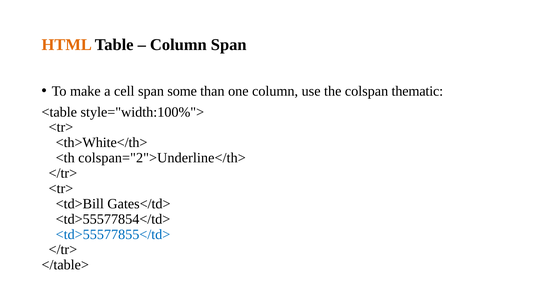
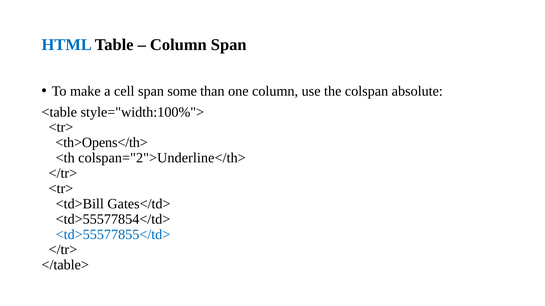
HTML colour: orange -> blue (67, 45)
thematic: thematic -> absolute (417, 91)
<th>White</th>: <th>White</th> -> <th>Opens</th> (102, 143)
